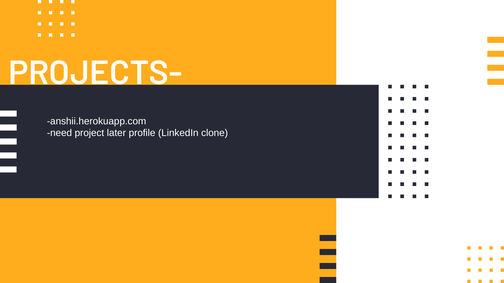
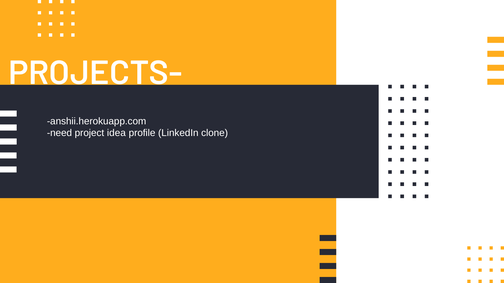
later: later -> idea (116, 133)
